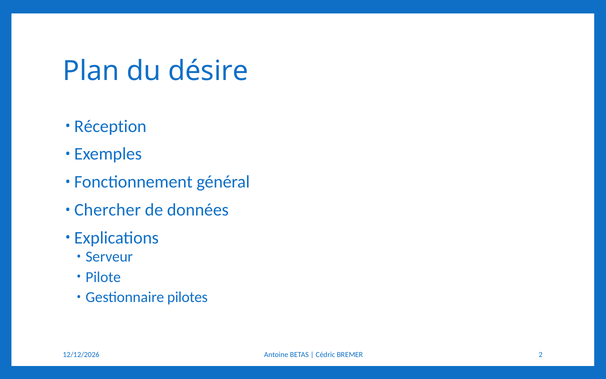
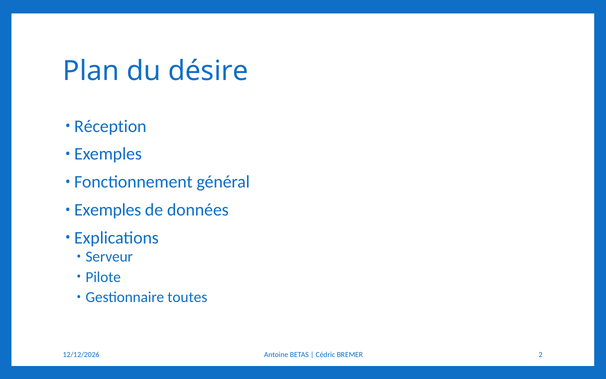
Chercher: Chercher -> Exemples (108, 210)
pilotes: pilotes -> toutes (187, 297)
